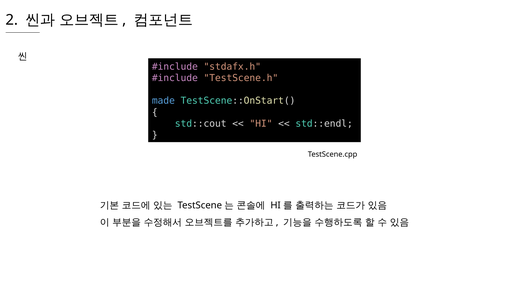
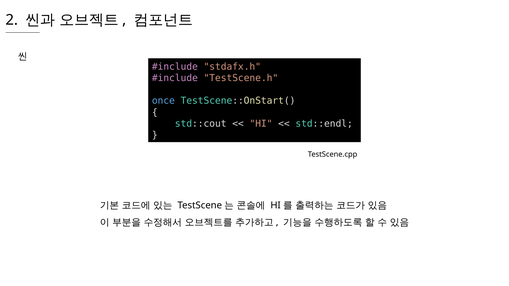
made: made -> once (163, 101)
